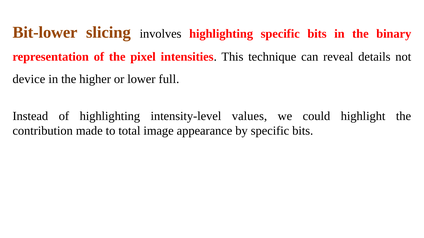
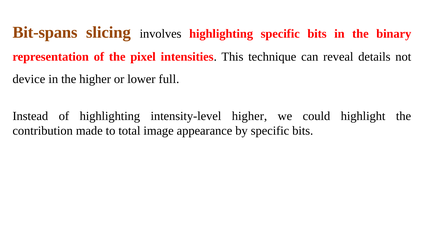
Bit-lower: Bit-lower -> Bit-spans (45, 33)
intensity-level values: values -> higher (249, 116)
